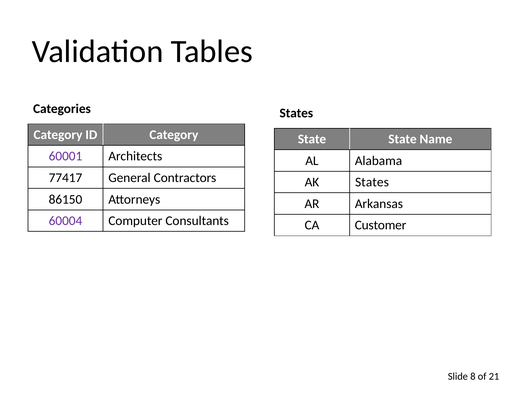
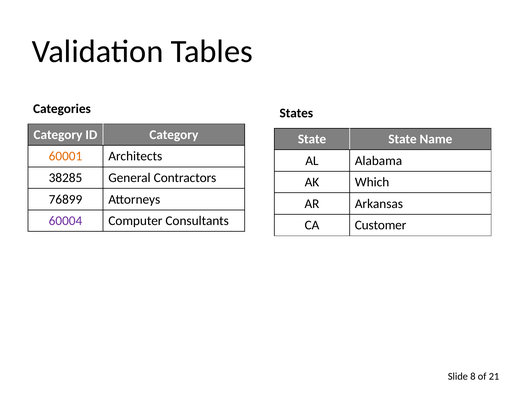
60001 colour: purple -> orange (65, 156)
77417: 77417 -> 38285 (65, 178)
AK States: States -> Which (372, 182)
86150: 86150 -> 76899 (65, 199)
